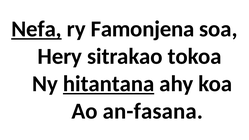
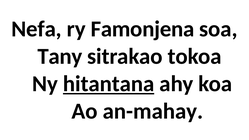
Nefa underline: present -> none (36, 29)
Hery: Hery -> Tany (60, 56)
an-fasana: an-fasana -> an-mahay (153, 111)
